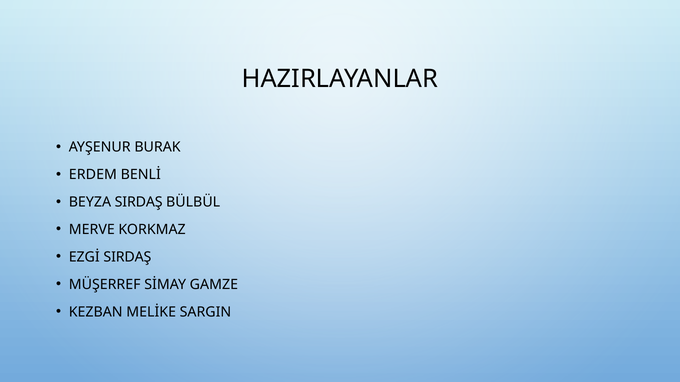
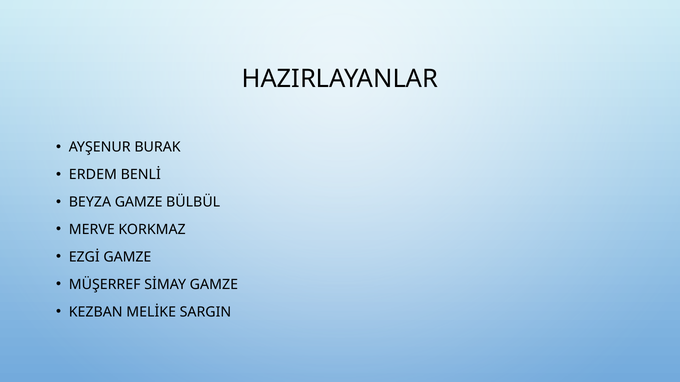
BEYZA SIRDAŞ: SIRDAŞ -> GAMZE (139, 202)
SIRDAŞ: SIRDAŞ -> GAMZE (127, 257)
